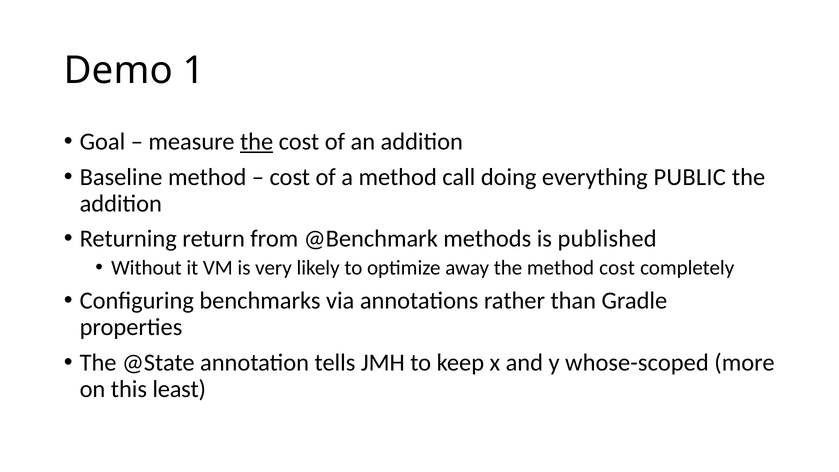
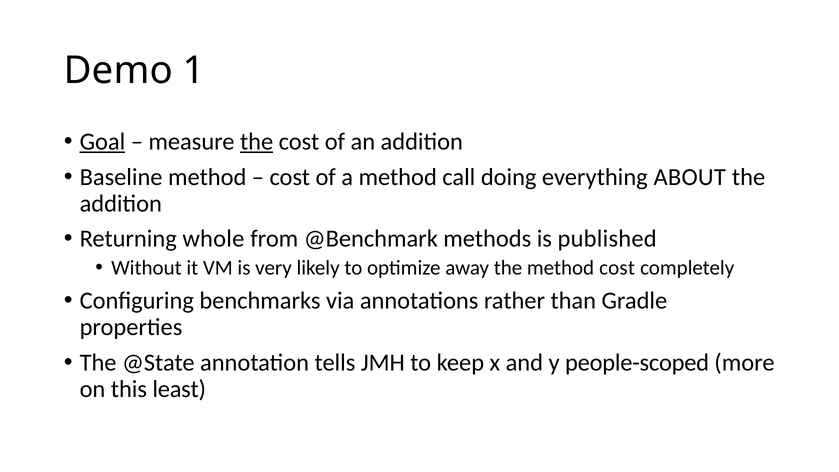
Goal underline: none -> present (102, 142)
PUBLIC: PUBLIC -> ABOUT (690, 177)
return: return -> whole (213, 239)
whose-scoped: whose-scoped -> people-scoped (637, 362)
